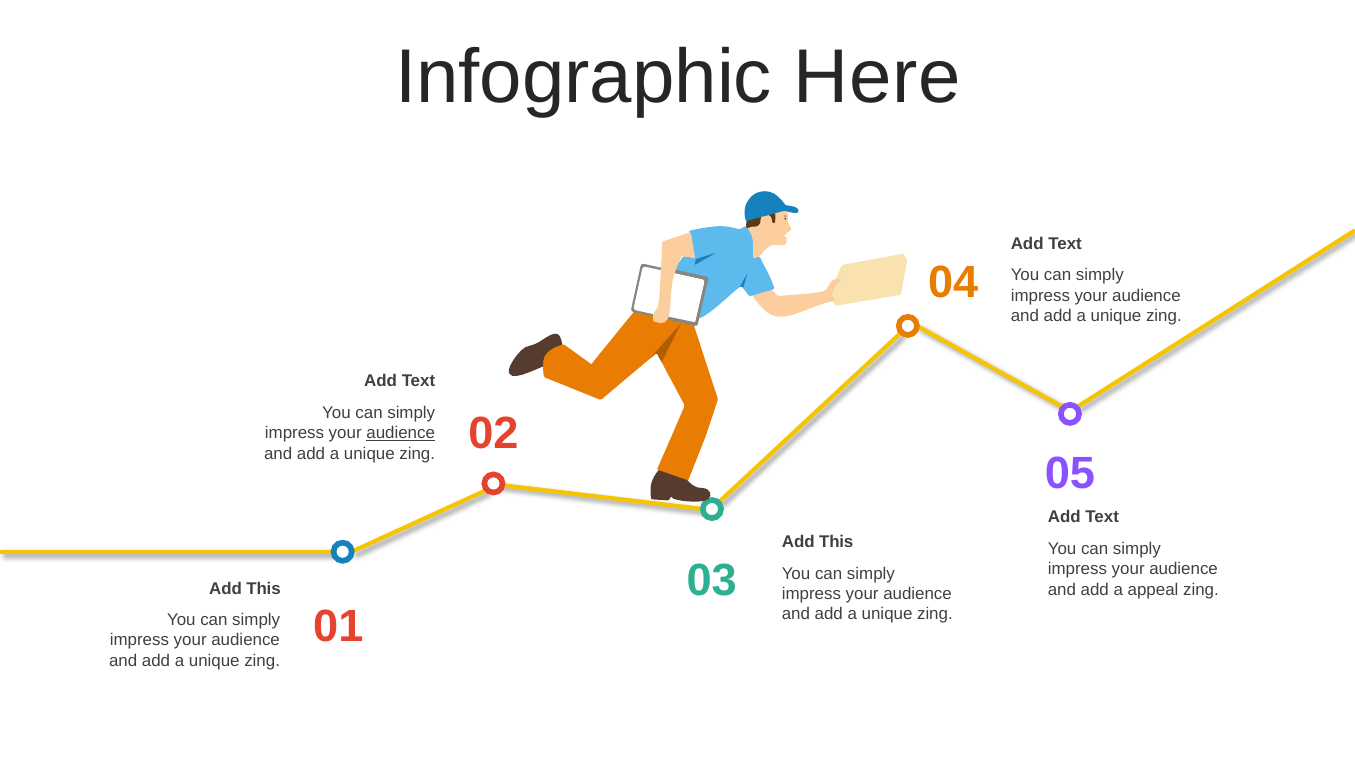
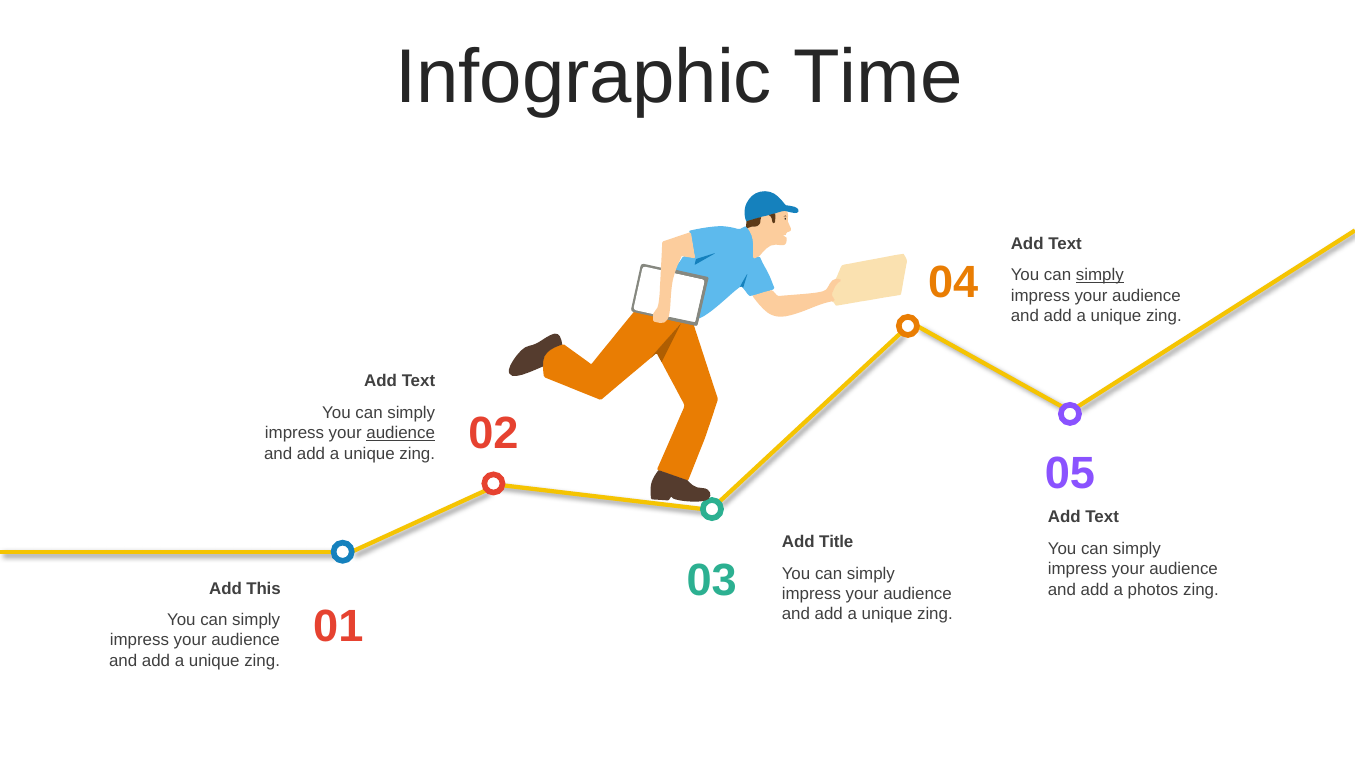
Here: Here -> Time (878, 78)
simply underline: none -> present (1100, 275)
This: This -> Title (836, 542)
appeal: appeal -> photos (1153, 590)
